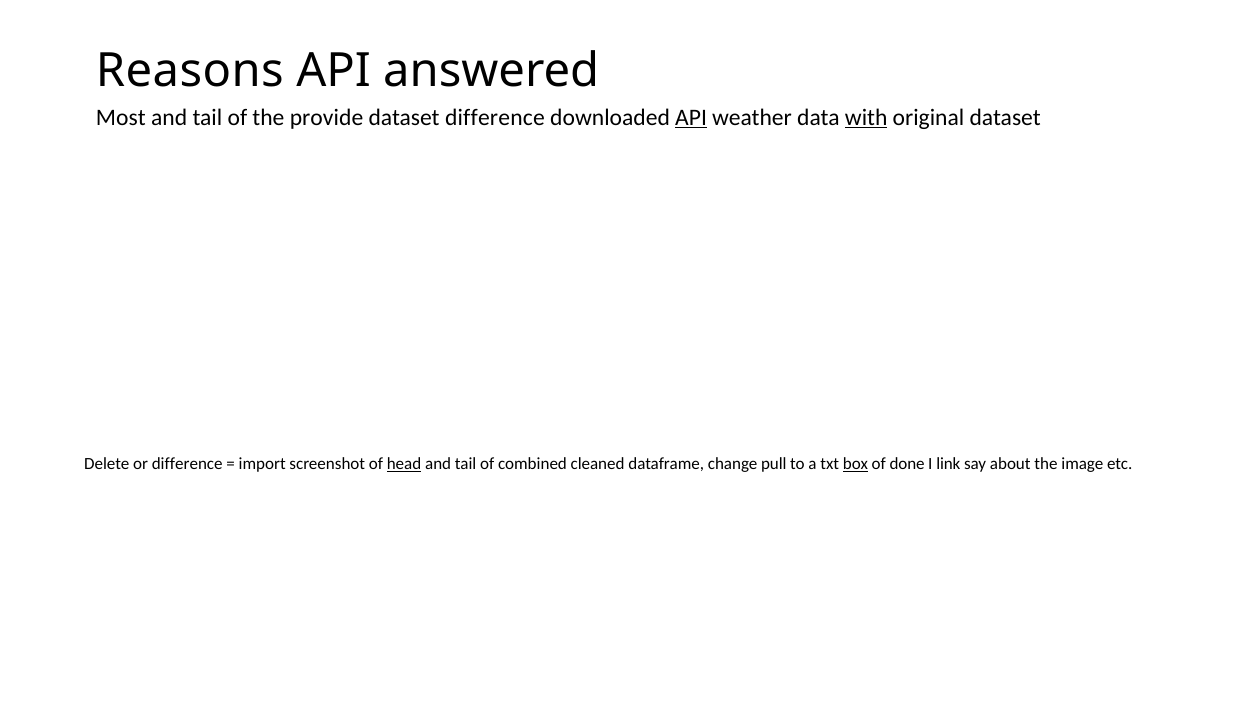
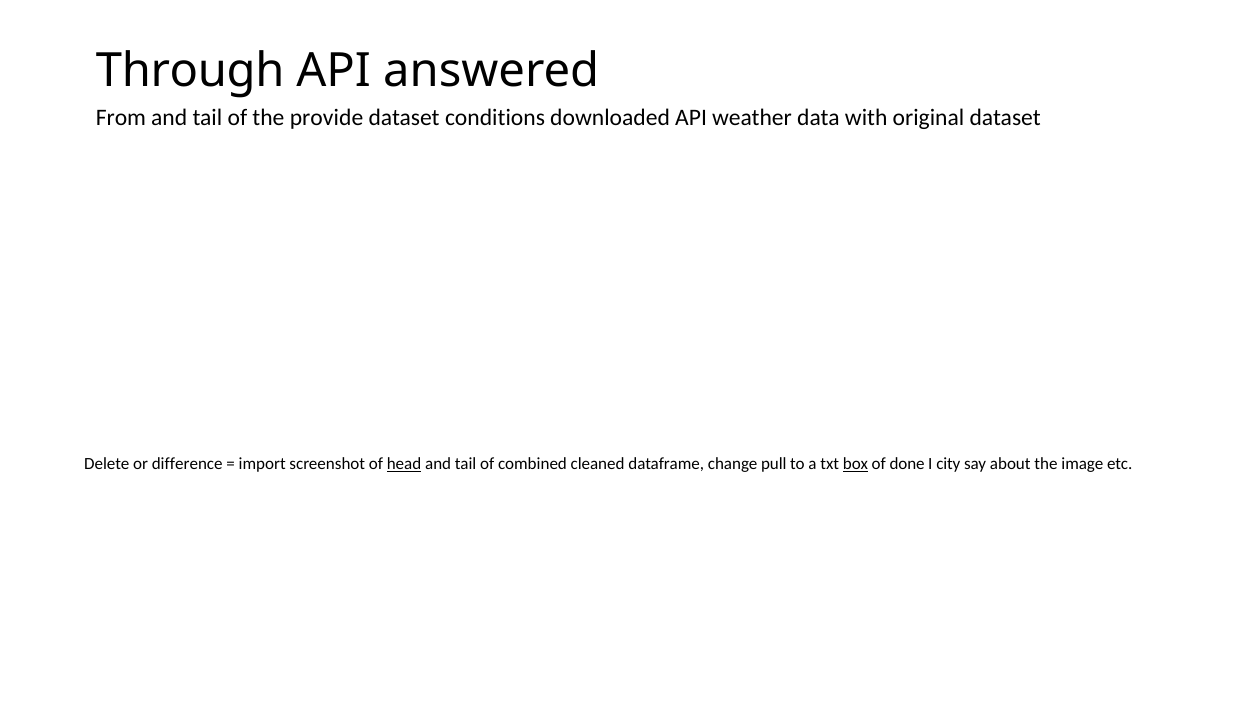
Reasons: Reasons -> Through (190, 70)
Most: Most -> From (121, 117)
dataset difference: difference -> conditions (495, 117)
API underline: present -> none (691, 117)
with underline: present -> none (866, 117)
link: link -> city (948, 464)
